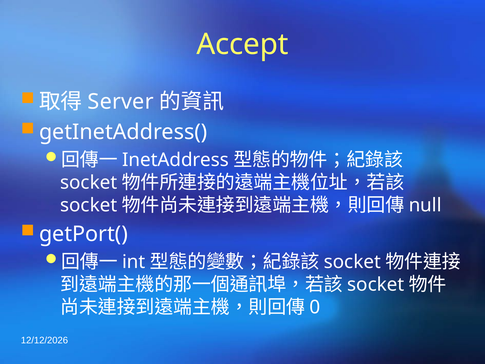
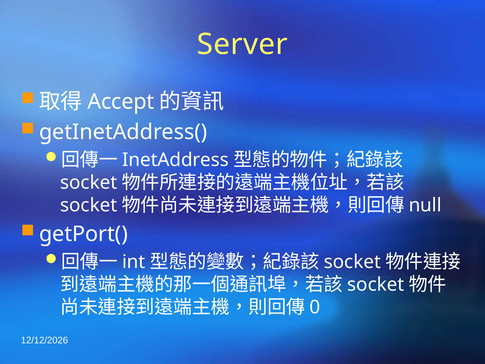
Accept: Accept -> Server (242, 45)
Server: Server -> Accept (121, 102)
